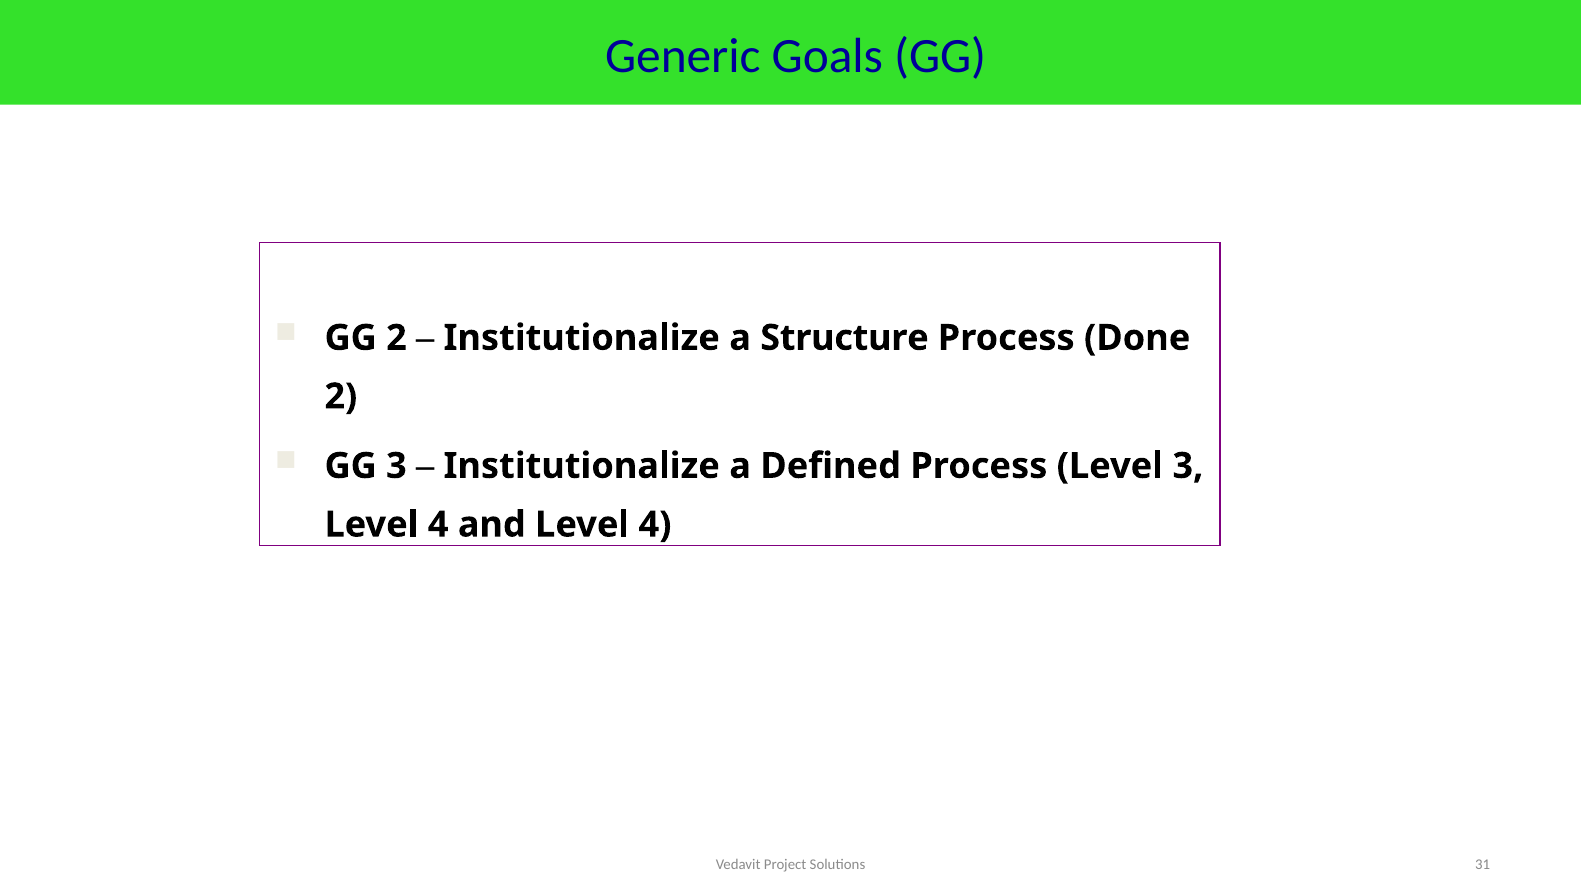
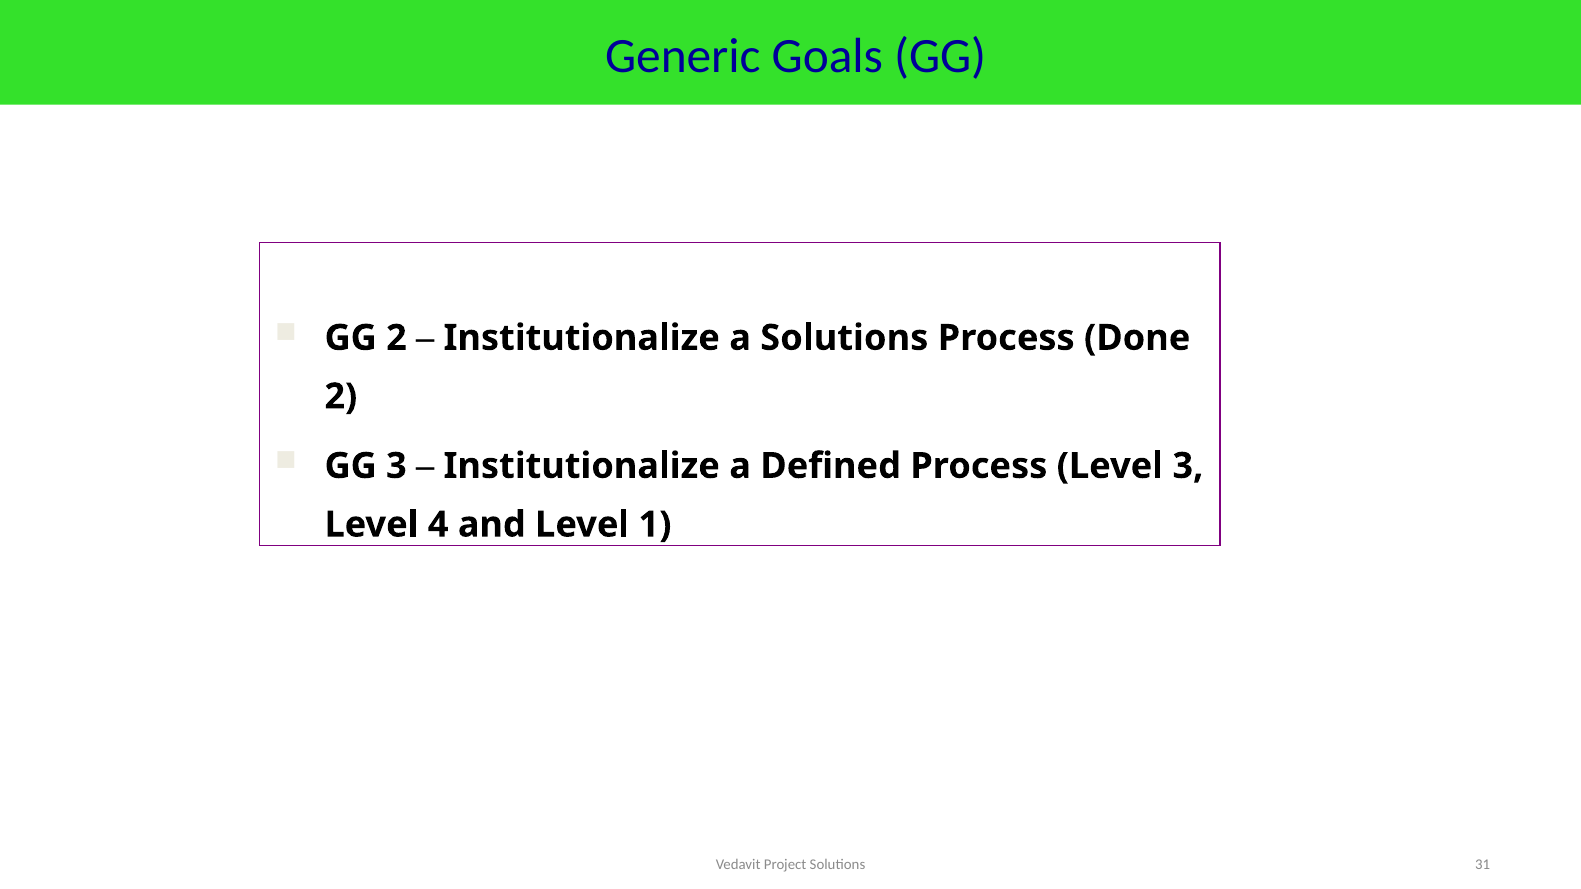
a Structure: Structure -> Solutions (844, 338)
and Level 4: 4 -> 1 (655, 525)
